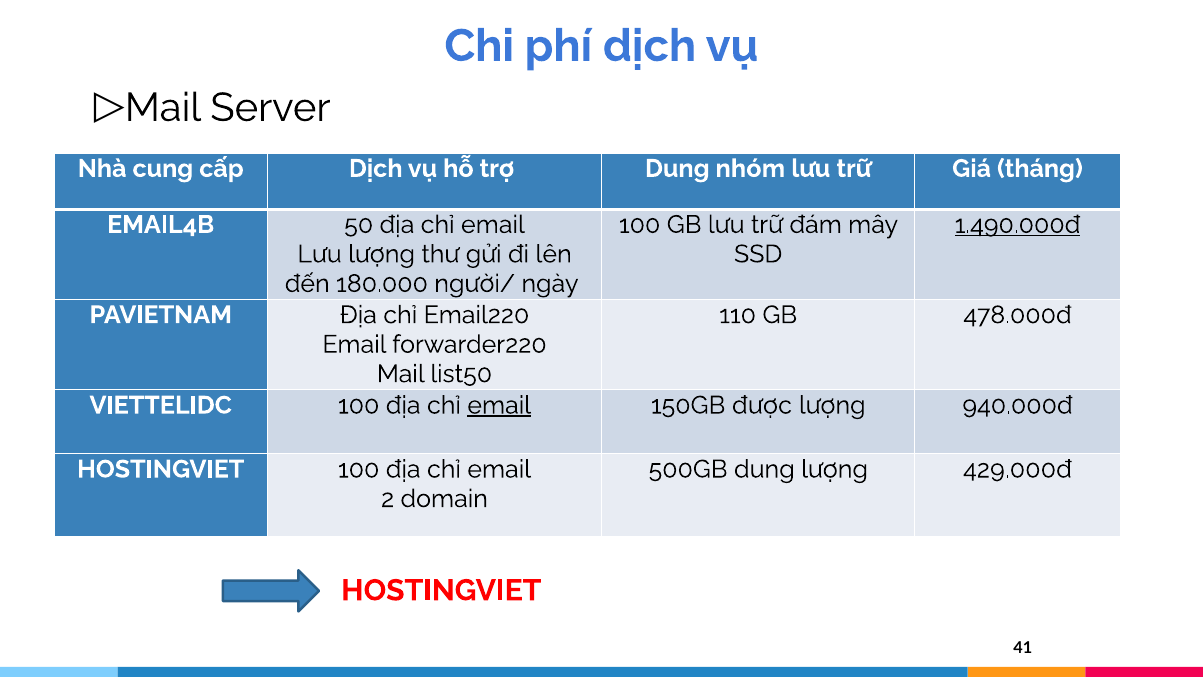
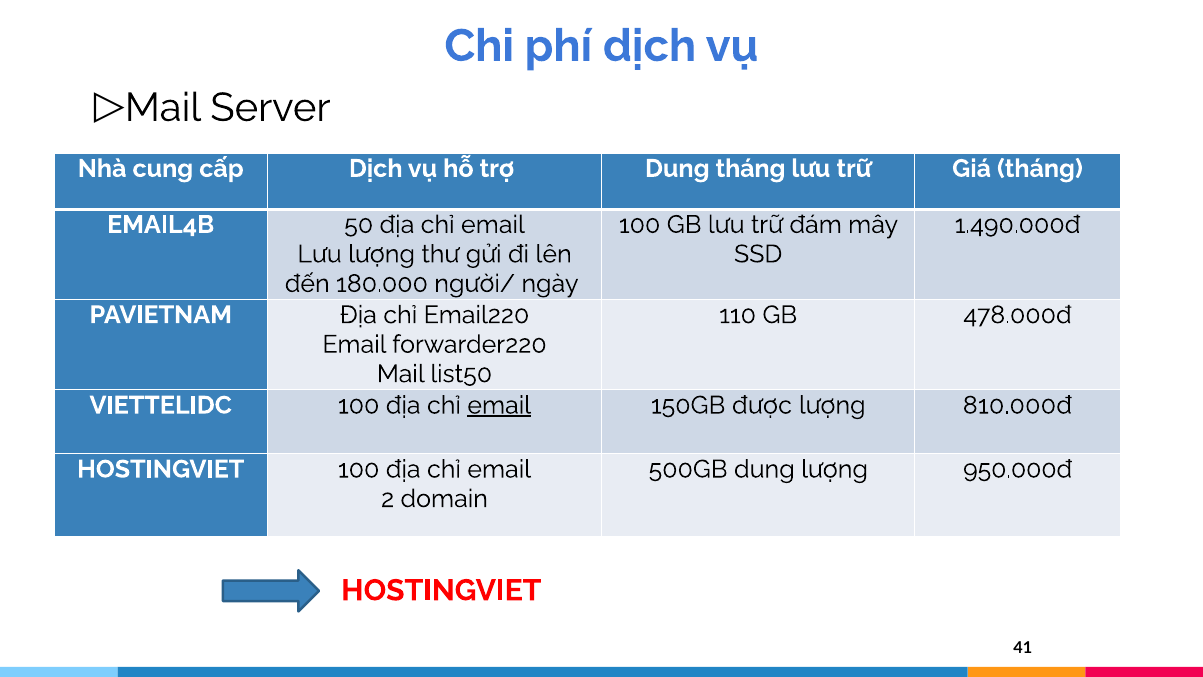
Dung nhóm: nhóm -> tháng (750, 168)
1.490.000đ underline: present -> none (1017, 224)
940.000đ: 940.000đ -> 810.000đ (1017, 405)
429.000đ: 429.000đ -> 950.000đ (1018, 469)
